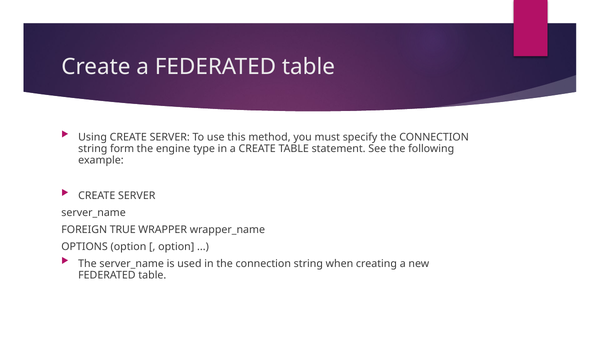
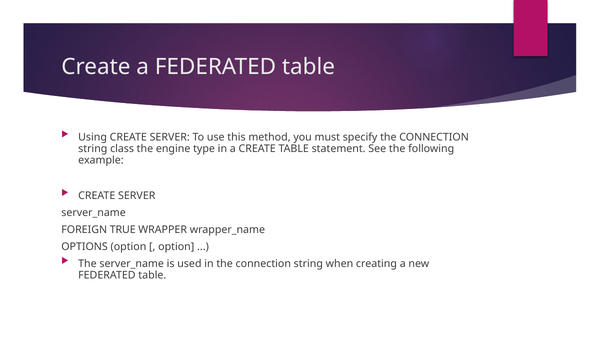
form: form -> class (122, 149)
